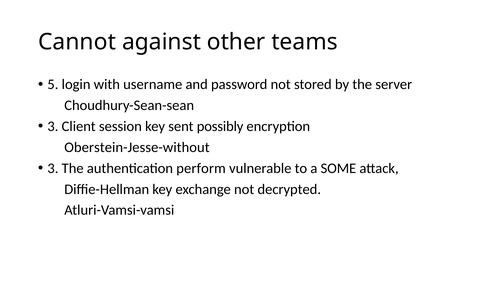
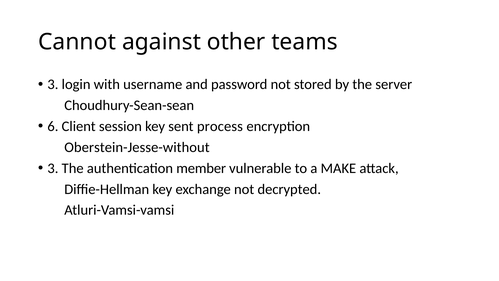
5: 5 -> 3 (53, 84)
3: 3 -> 6 (53, 126)
possibly: possibly -> process (220, 126)
perform: perform -> member (201, 168)
SOME: SOME -> MAKE (338, 168)
